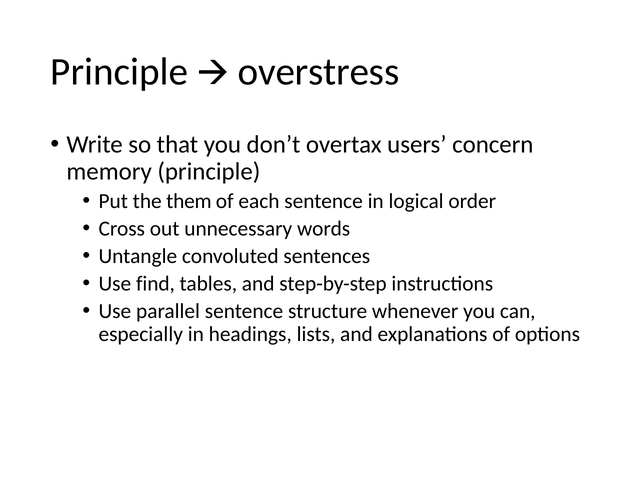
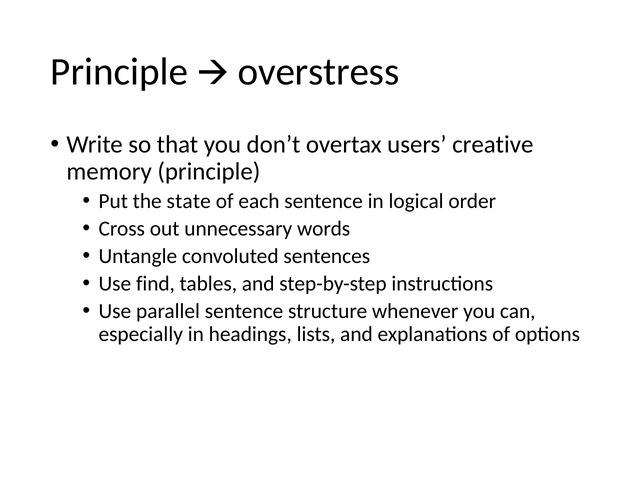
concern: concern -> creative (493, 145)
them: them -> state (189, 201)
